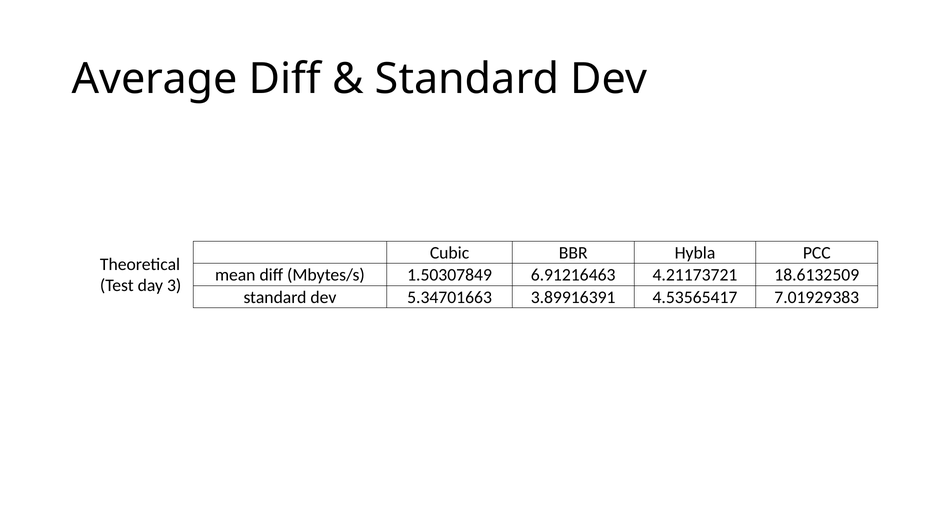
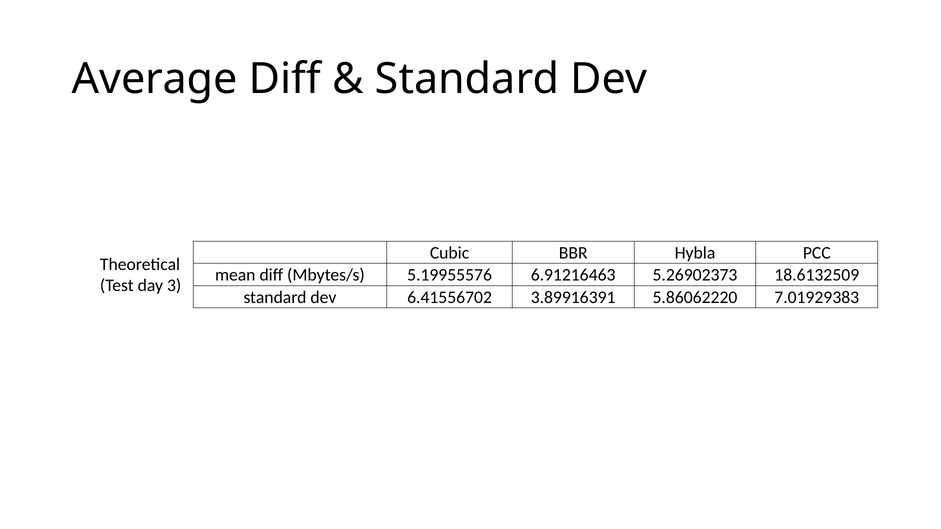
1.50307849: 1.50307849 -> 5.19955576 (450, 275)
4.21173721: 4.21173721 -> 5.26902373 (695, 275)
5.34701663: 5.34701663 -> 6.41556702 (450, 298)
4.53565417: 4.53565417 -> 5.86062220 (695, 298)
